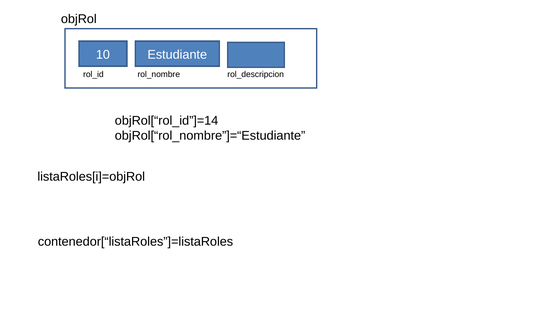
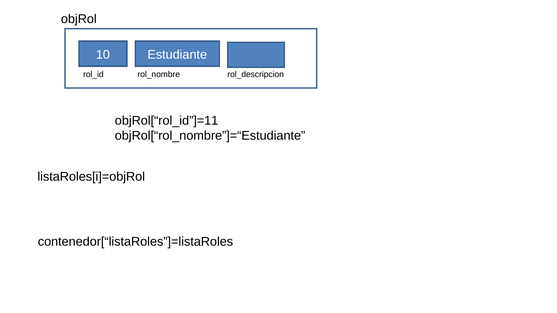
objRol[“rol_id”]=14: objRol[“rol_id”]=14 -> objRol[“rol_id”]=11 (167, 121)
